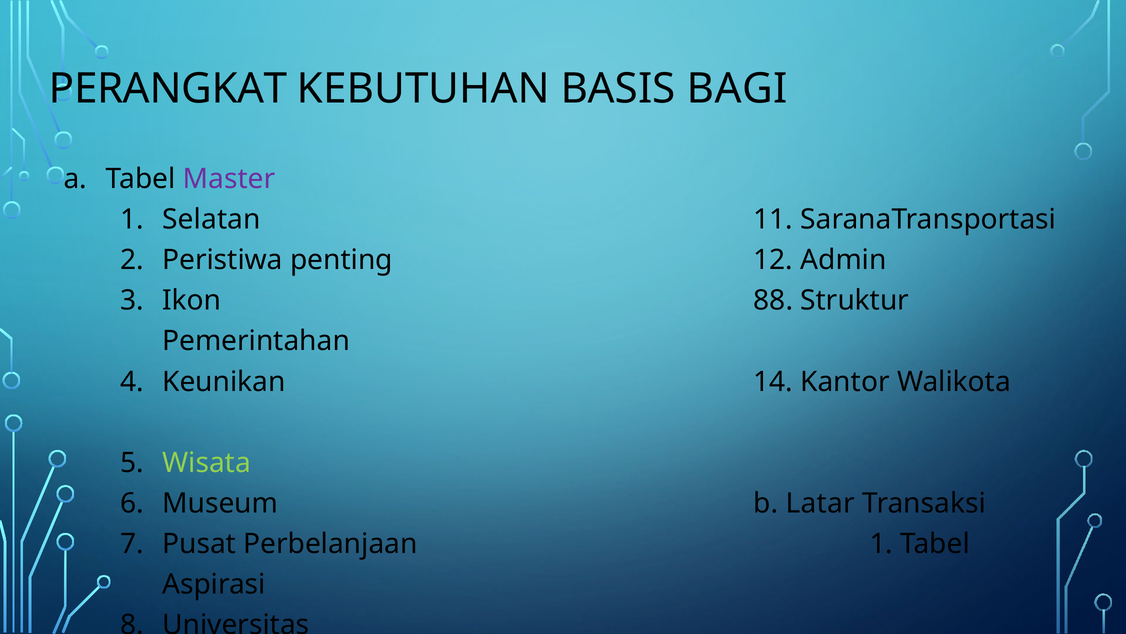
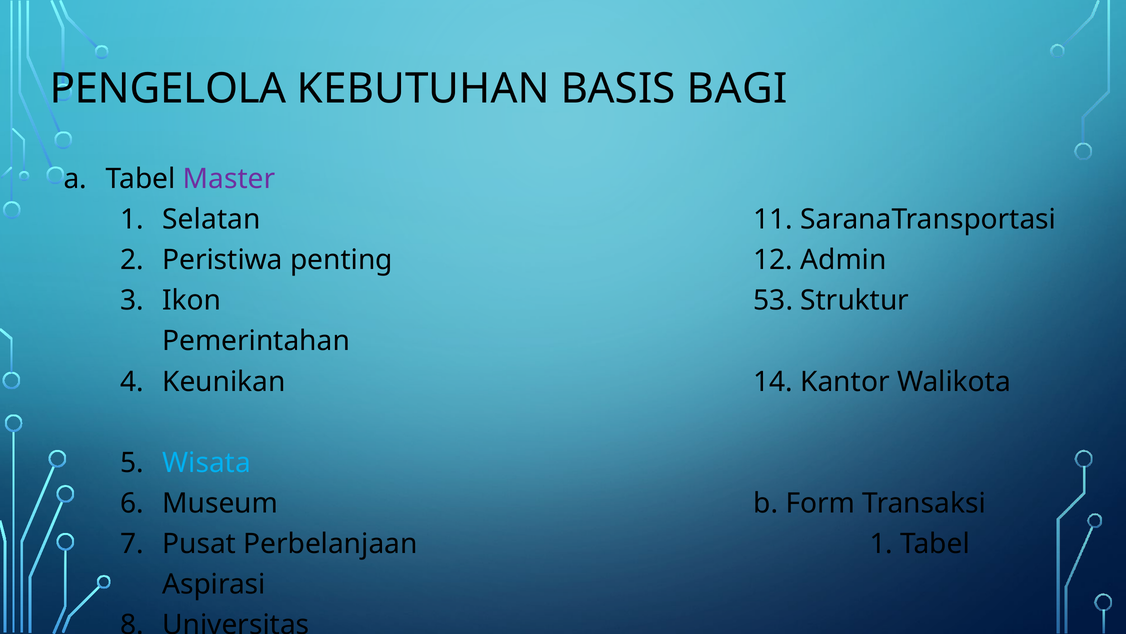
PERANGKAT: PERANGKAT -> PENGELOLA (168, 89)
88: 88 -> 53 (773, 300)
Wisata colour: light green -> light blue (207, 462)
Latar: Latar -> Form (820, 503)
